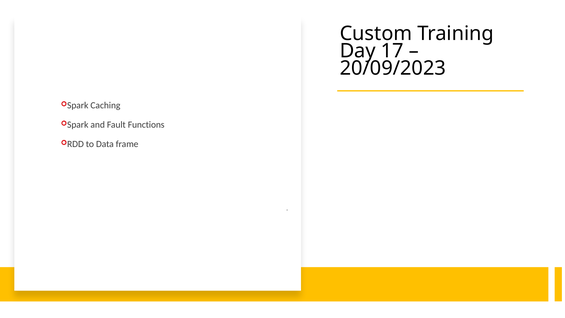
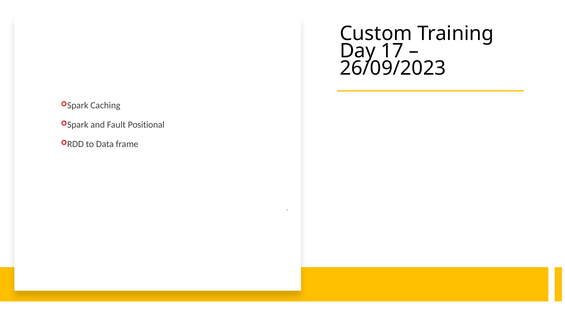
20/09/2023: 20/09/2023 -> 26/09/2023 (393, 68)
Functions: Functions -> Positional (146, 125)
